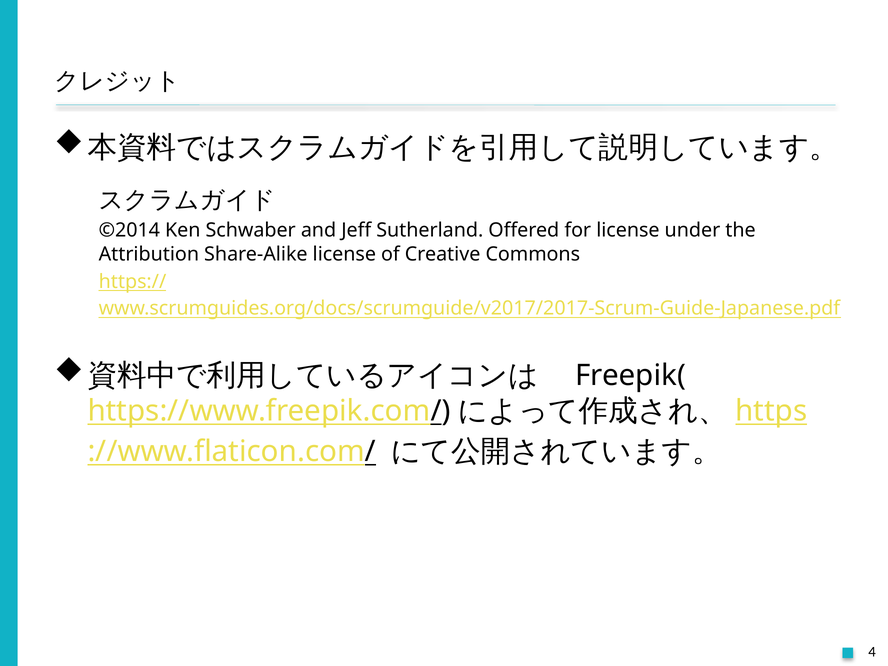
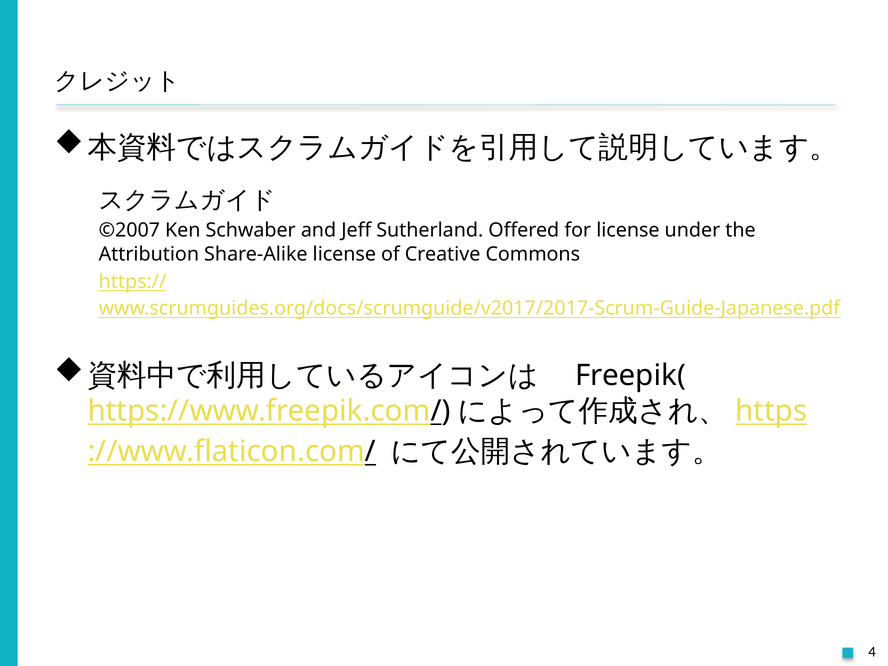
©2014: ©2014 -> ©2007 (129, 230)
